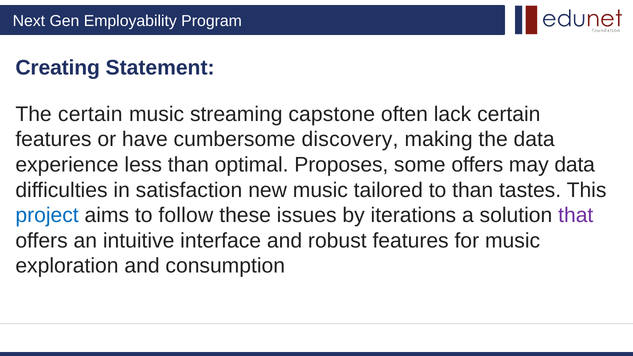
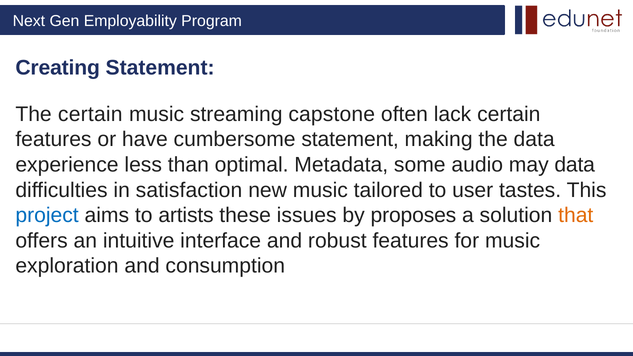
cumbersome discovery: discovery -> statement (350, 139)
Proposes: Proposes -> Metadata (341, 165)
some offers: offers -> audio (477, 165)
to than: than -> user (473, 190)
follow: follow -> artists (186, 215)
iterations: iterations -> proposes (413, 215)
that colour: purple -> orange (576, 215)
